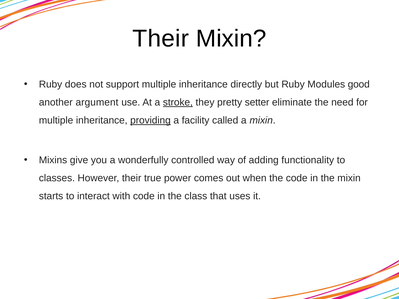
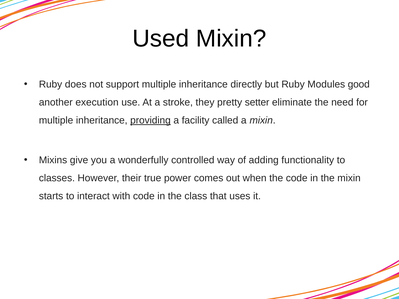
Their: Their -> Used (161, 39)
argument: argument -> execution (97, 102)
stroke underline: present -> none (178, 102)
